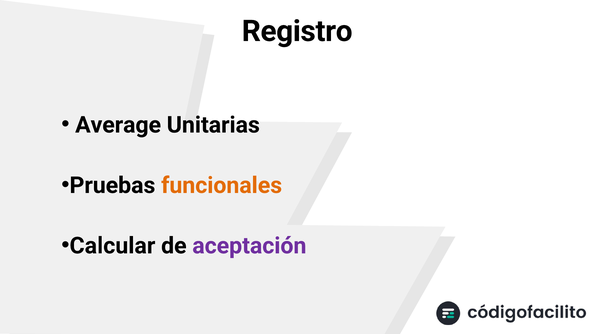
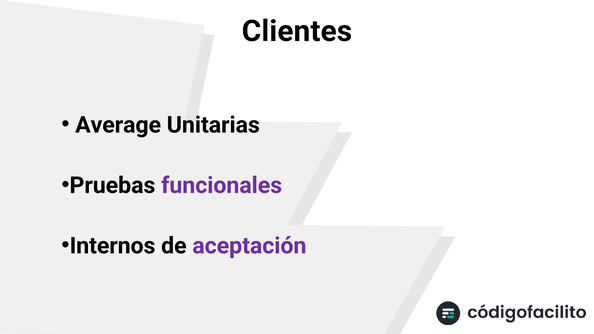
Registro: Registro -> Clientes (297, 31)
funcionales colour: orange -> purple (222, 185)
Calcular: Calcular -> Internos (112, 246)
